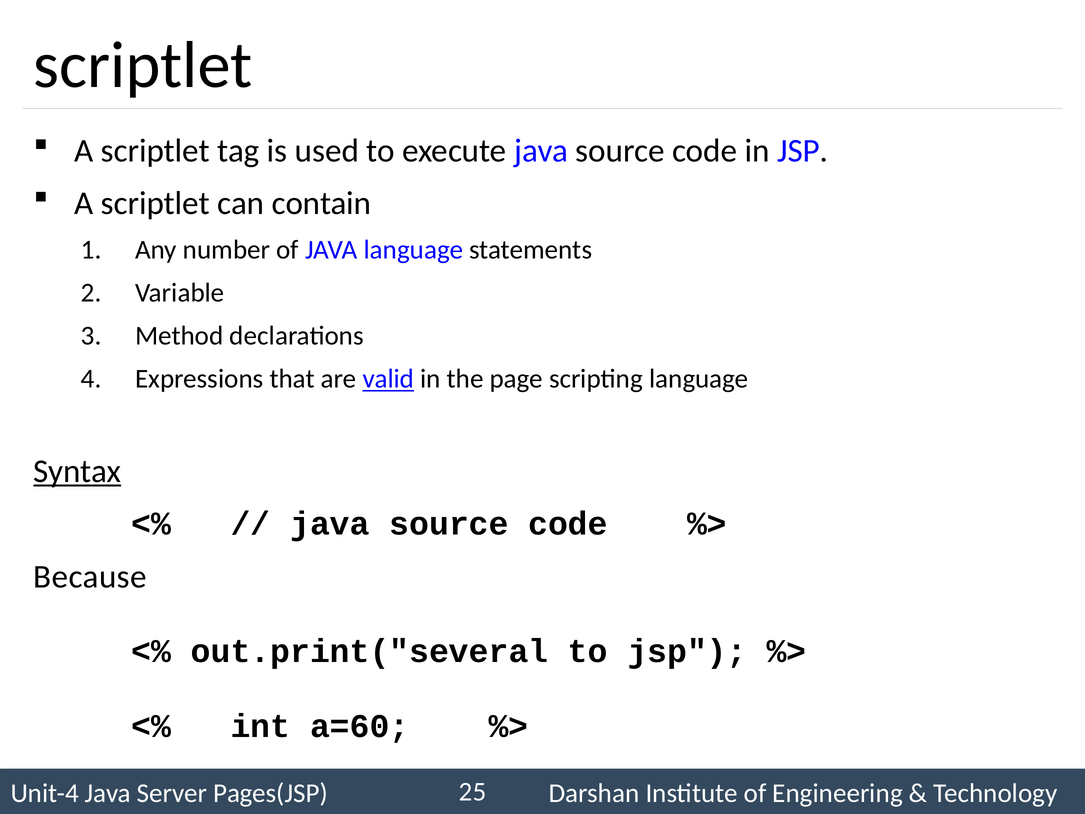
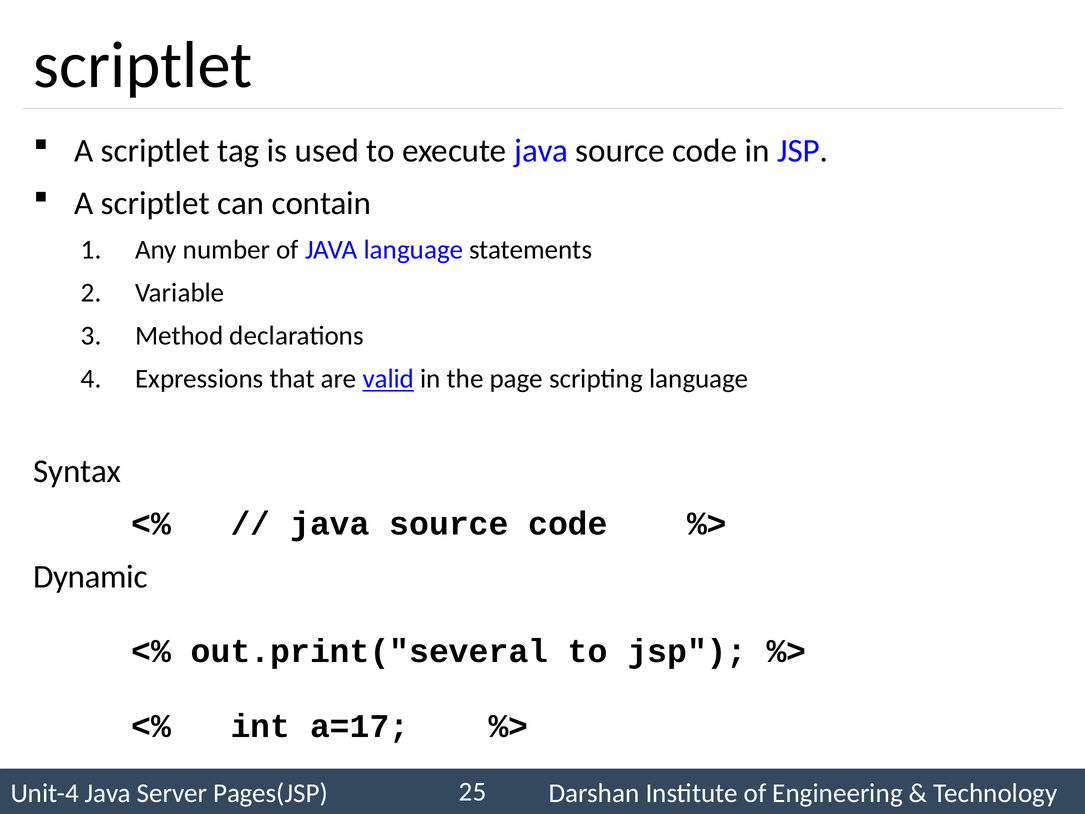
Syntax underline: present -> none (77, 471)
Because: Because -> Dynamic (90, 576)
a=60: a=60 -> a=17 (360, 726)
